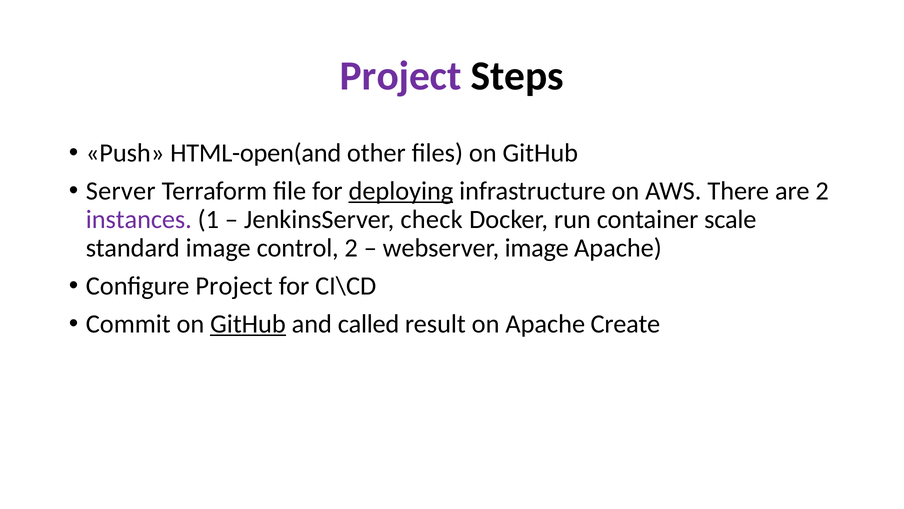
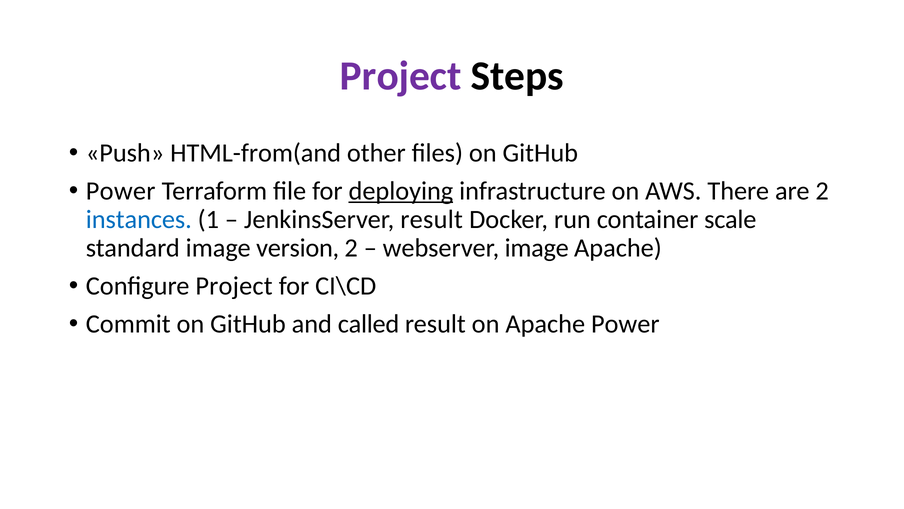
HTML-open(and: HTML-open(and -> HTML-from(and (256, 153)
Server: Server -> Power (121, 191)
instances colour: purple -> blue (139, 219)
JenkinsServer check: check -> result (432, 219)
control: control -> version (298, 248)
GitHub underline: present -> none (248, 324)
Apache Create: Create -> Power (625, 324)
